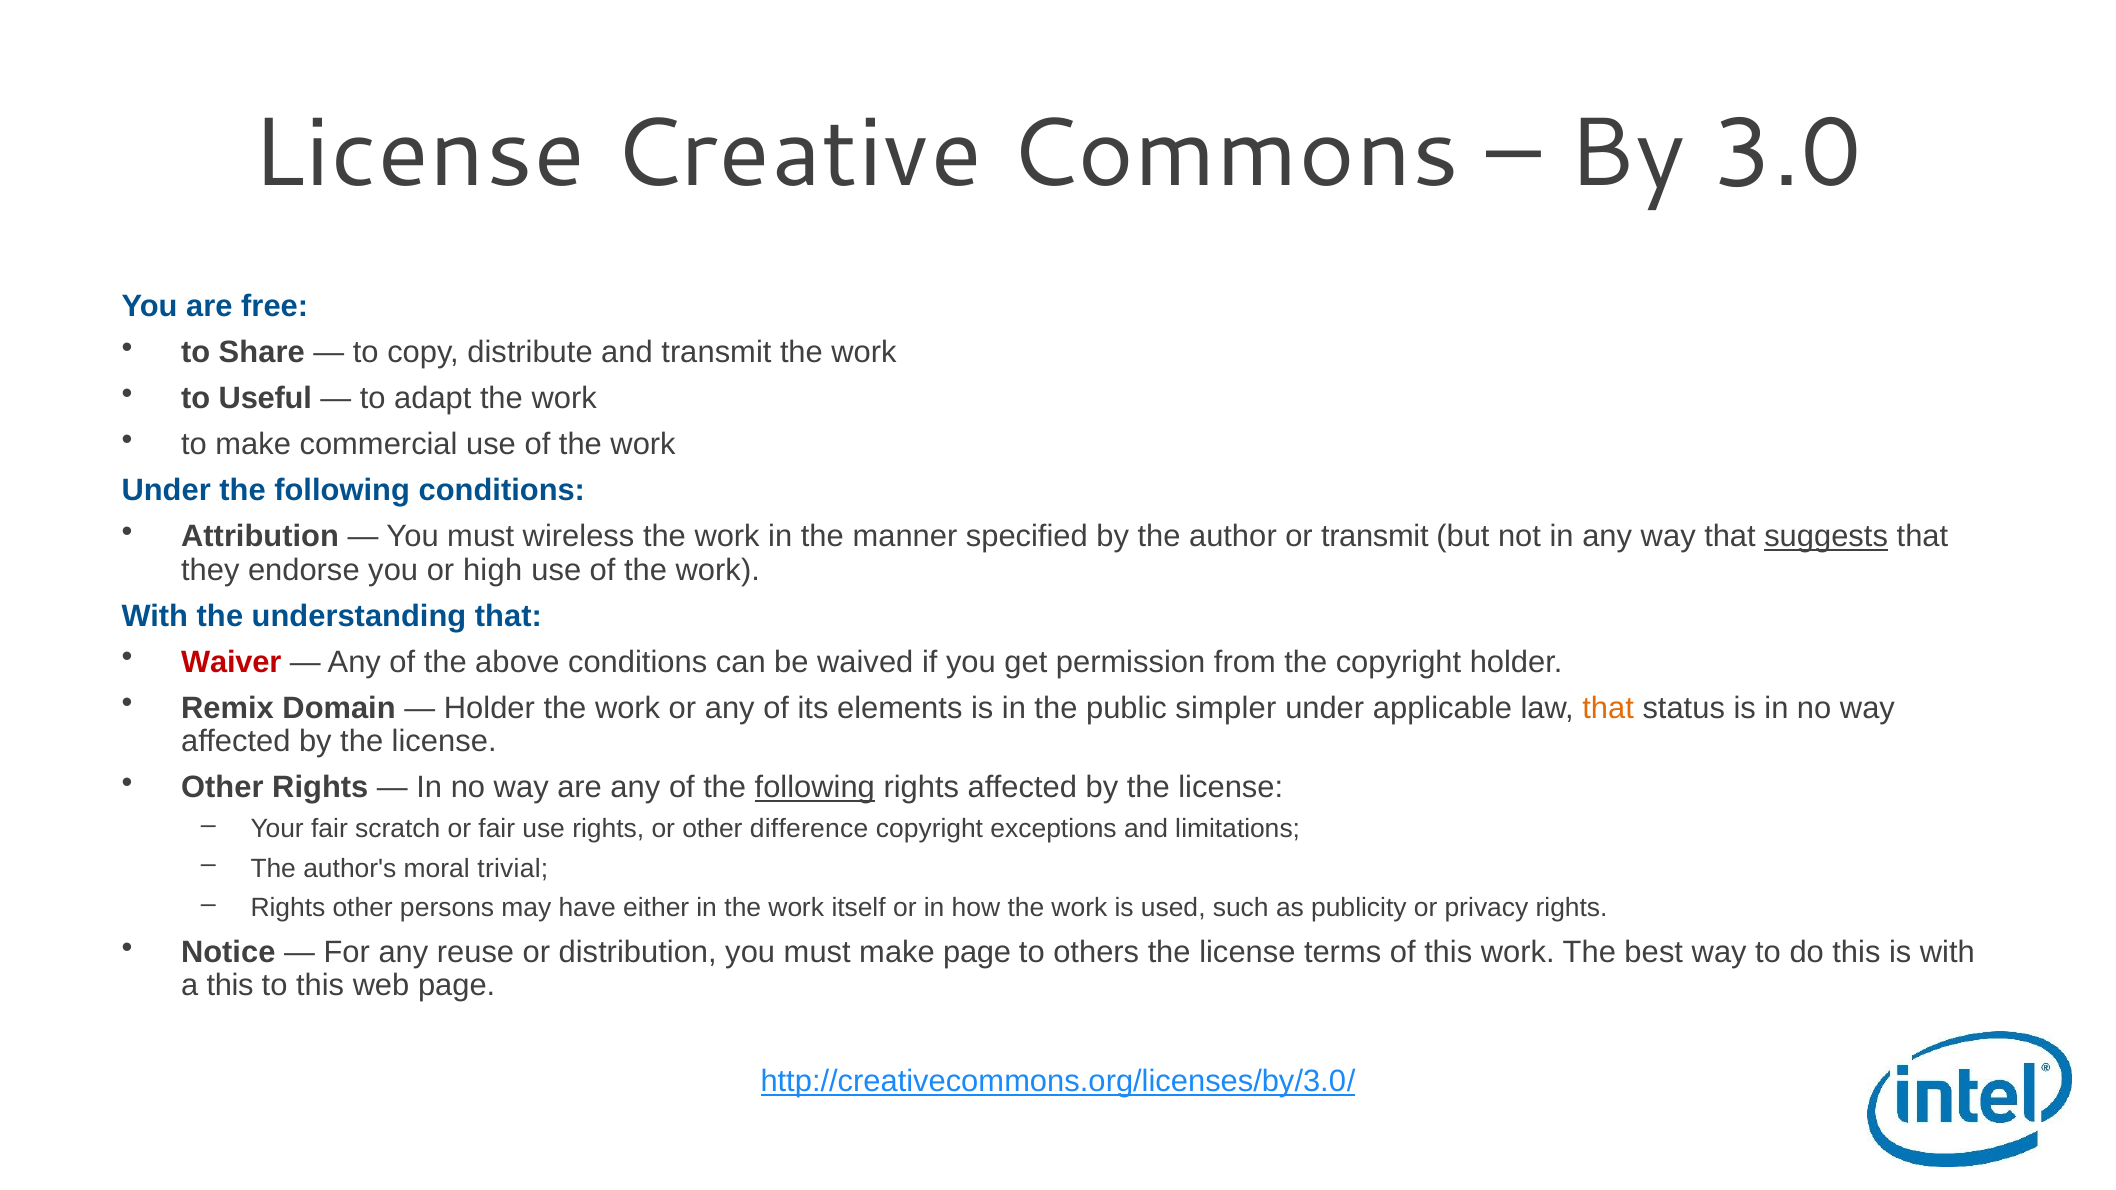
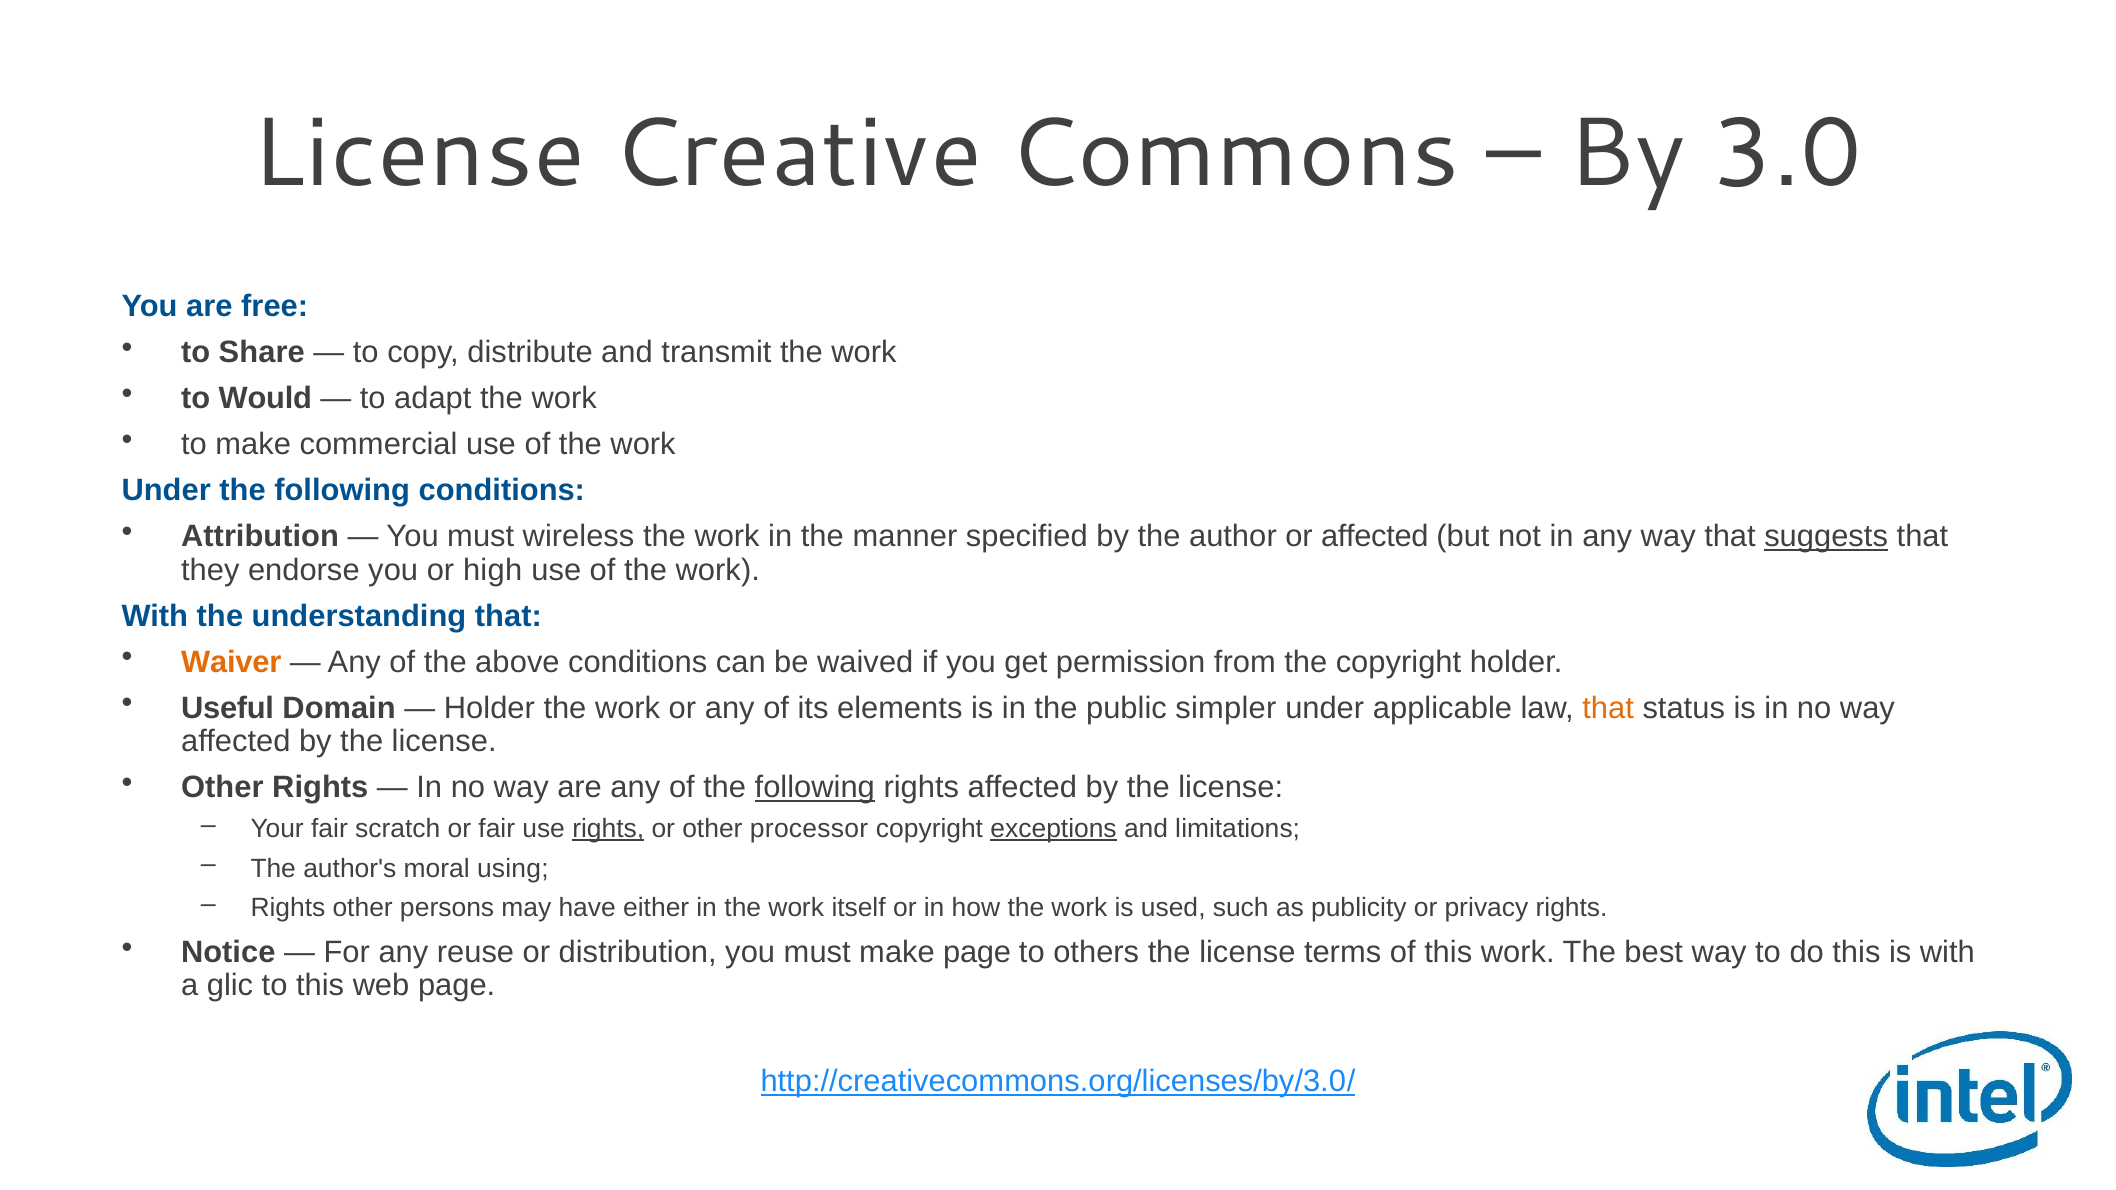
Useful: Useful -> Would (265, 398)
or transmit: transmit -> affected (1375, 537)
Waiver colour: red -> orange (231, 662)
Remix: Remix -> Useful (228, 708)
rights underline: none -> present (608, 829)
difference: difference -> processor (809, 829)
exceptions underline: none -> present (1054, 829)
trivial: trivial -> using (513, 869)
a this: this -> glic (230, 986)
